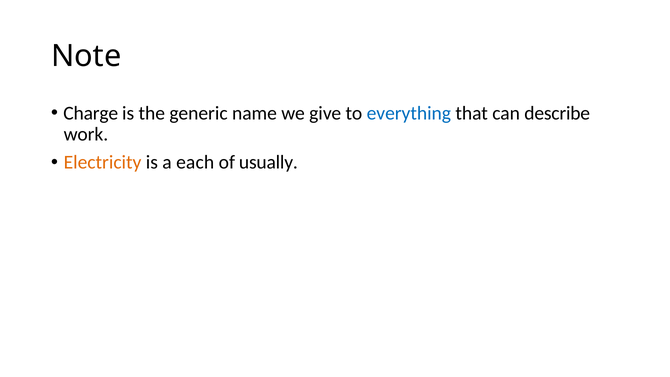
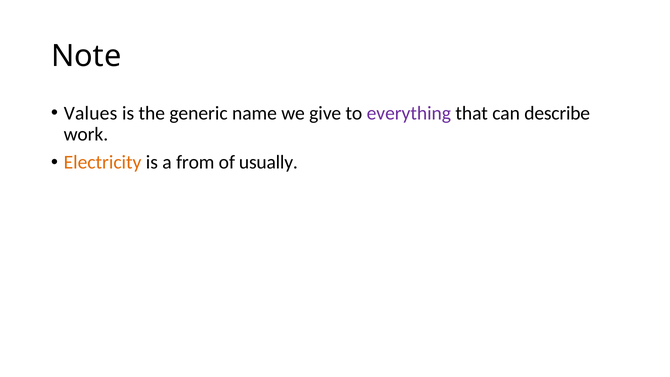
Charge: Charge -> Values (91, 113)
everything colour: blue -> purple (409, 113)
each: each -> from (195, 162)
